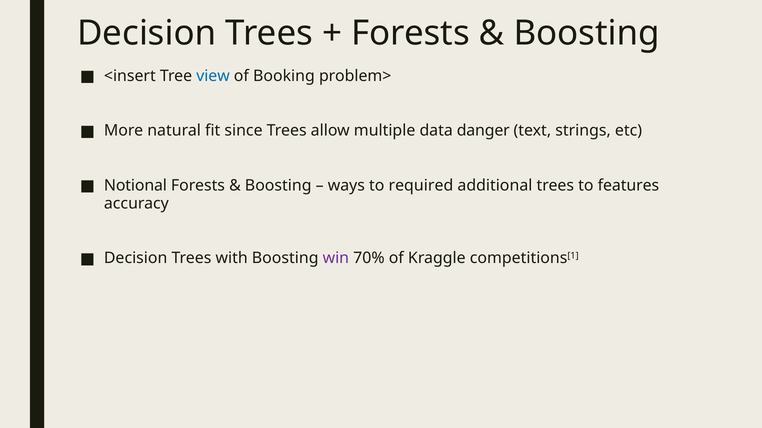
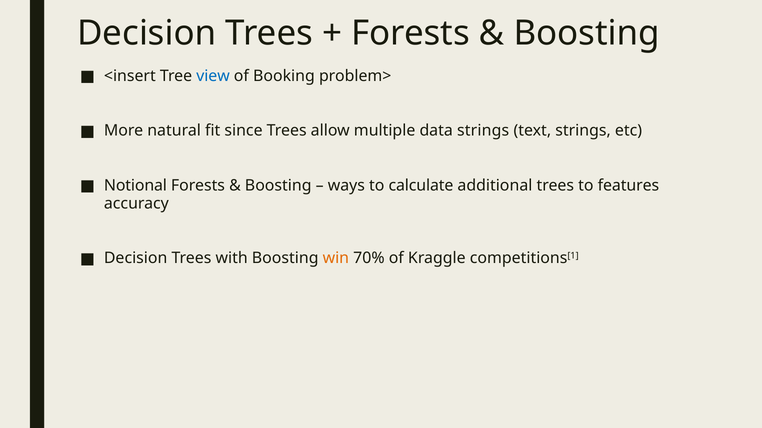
data danger: danger -> strings (483, 131)
required: required -> calculate (421, 186)
win colour: purple -> orange (336, 259)
